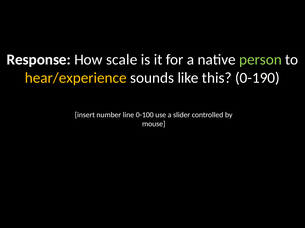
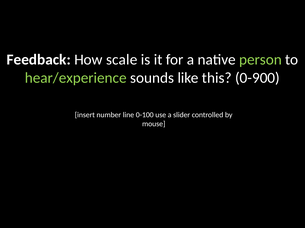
Response: Response -> Feedback (39, 60)
hear/experience colour: yellow -> light green (76, 78)
0-190: 0-190 -> 0-900 (257, 78)
